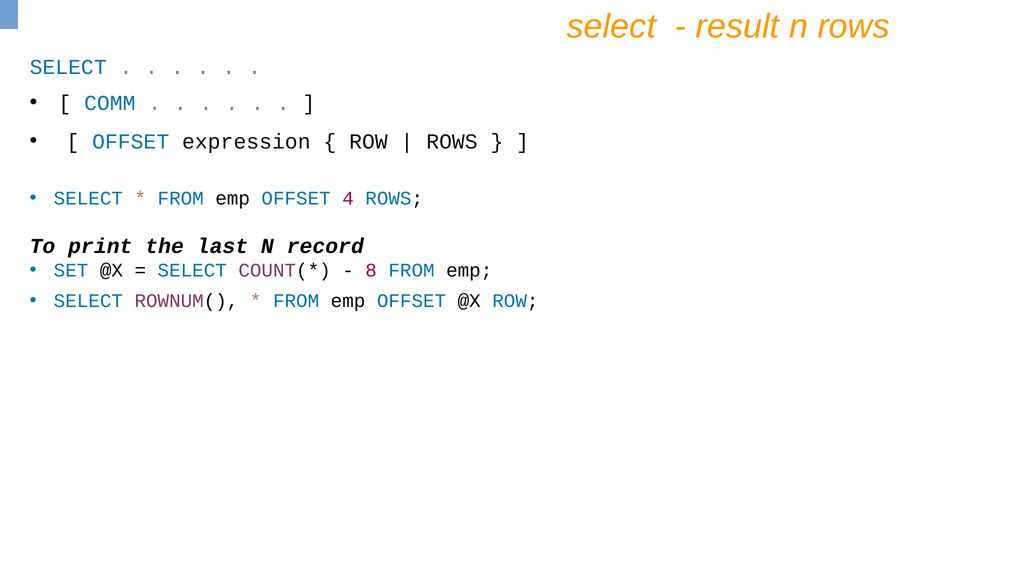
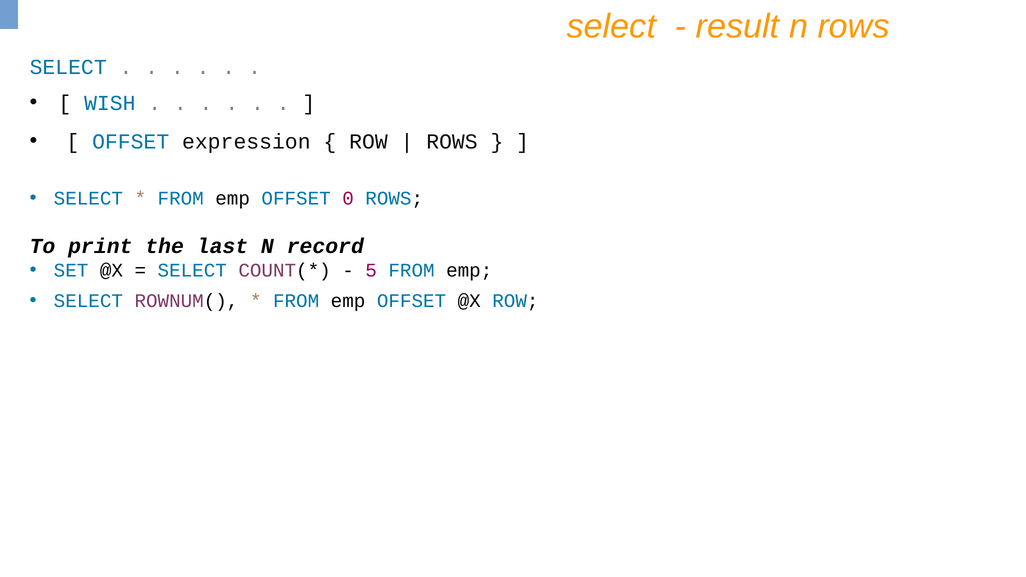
COMM: COMM -> WISH (110, 103)
4: 4 -> 0 (348, 198)
8: 8 -> 5 (371, 270)
